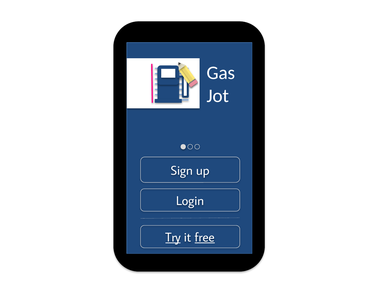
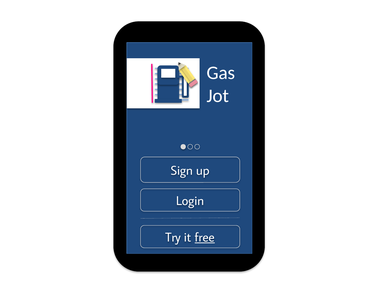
Try underline: present -> none (173, 237)
